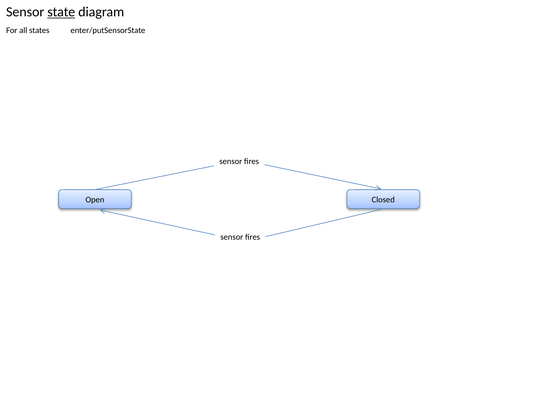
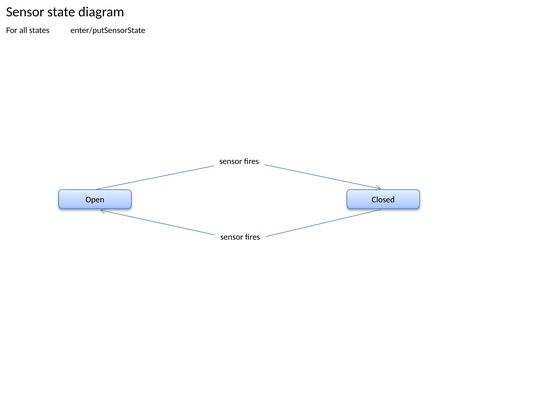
state underline: present -> none (61, 12)
